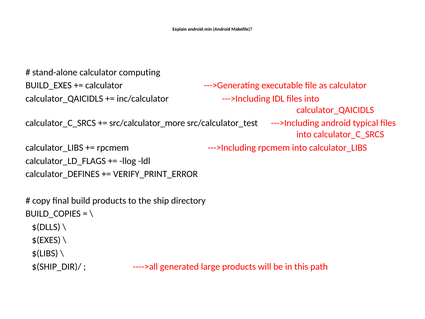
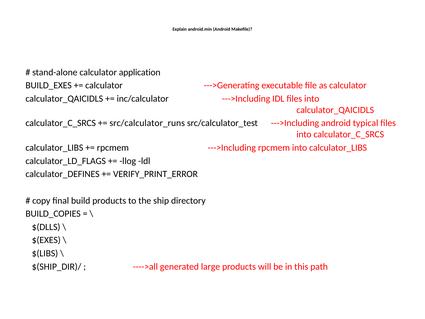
computing: computing -> application (140, 72)
src/calculator_more: src/calculator_more -> src/calculator_runs (147, 123)
